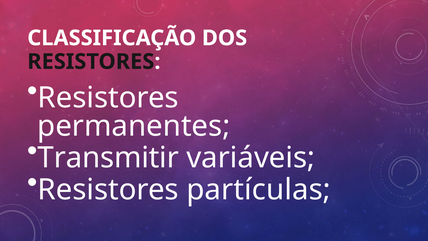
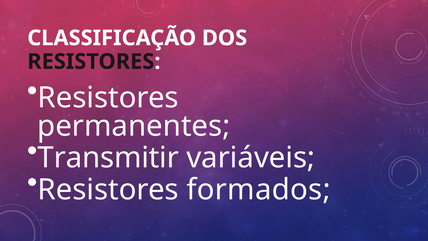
partículas: partículas -> formados (258, 190)
